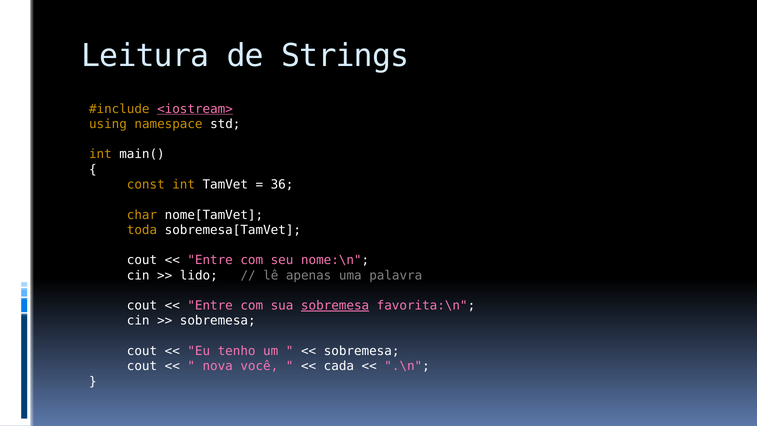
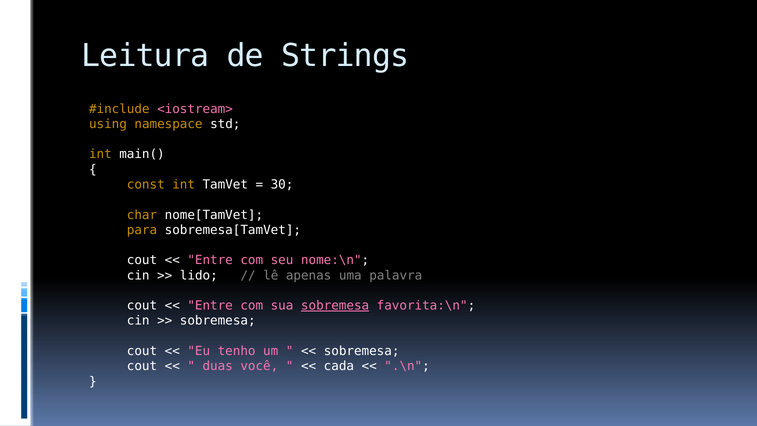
<iostream> underline: present -> none (195, 109)
36: 36 -> 30 (282, 184)
toda: toda -> para (142, 230)
nova: nova -> duas (218, 366)
